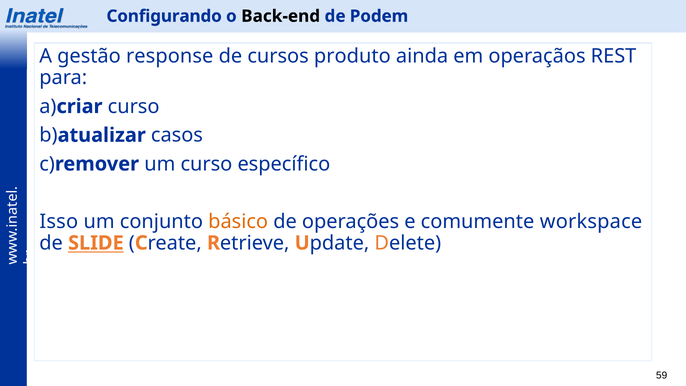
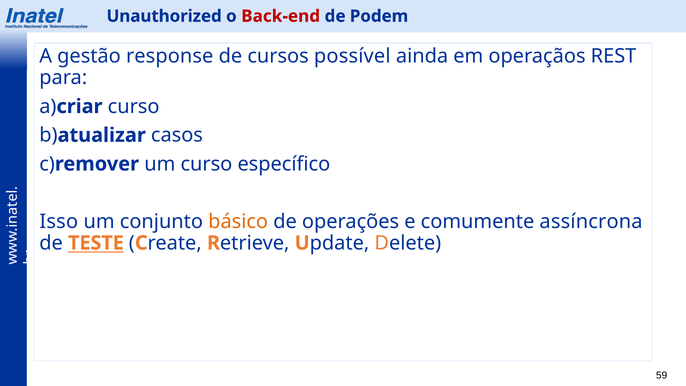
Configurando: Configurando -> Unauthorized (164, 16)
Back-end colour: black -> red (281, 16)
produto: produto -> possível (352, 56)
workspace: workspace -> assíncrona (591, 221)
SLIDE: SLIDE -> TESTE (96, 243)
